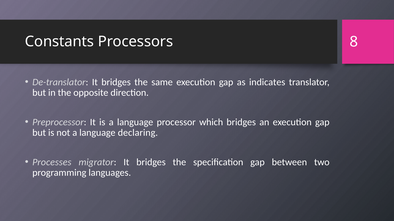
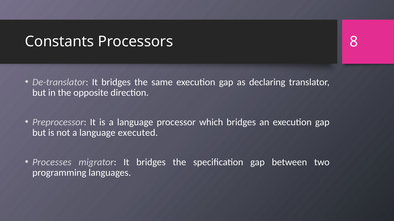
indicates: indicates -> declaring (267, 82)
declaring: declaring -> executed (138, 133)
